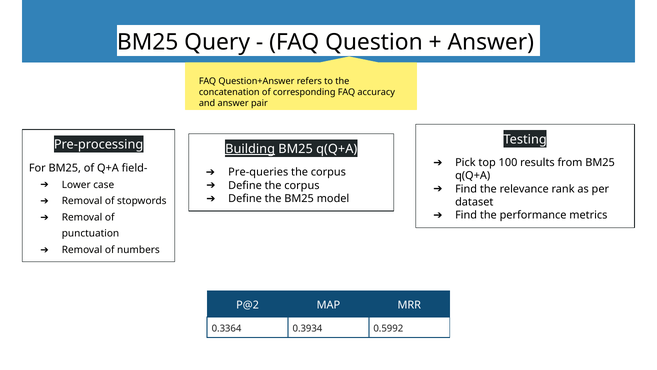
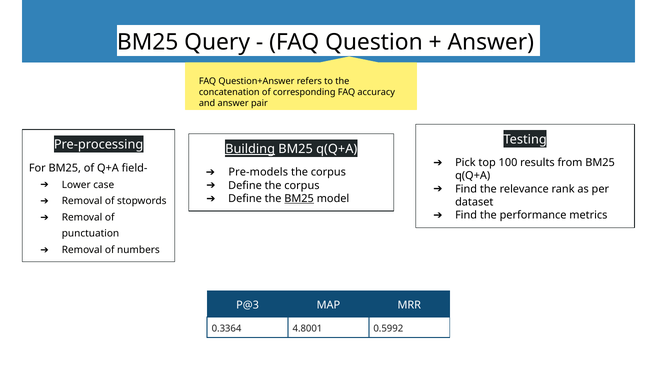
Pre-queries: Pre-queries -> Pre-models (258, 172)
BM25 underline: none -> present (299, 198)
P@2: P@2 -> P@3 (248, 305)
0.3934: 0.3934 -> 4.8001 (307, 328)
